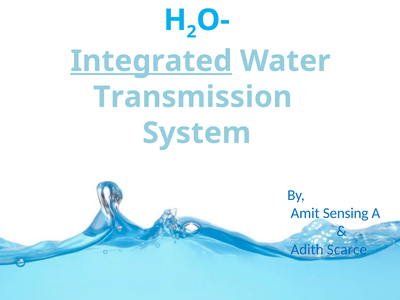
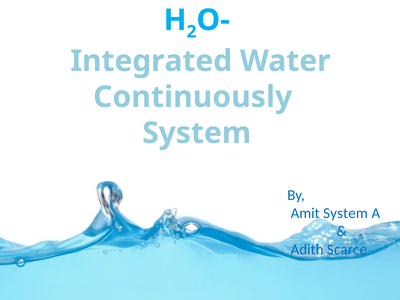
Integrated underline: present -> none (151, 61)
Transmission: Transmission -> Continuously (193, 97)
Amit Sensing: Sensing -> System (346, 213)
